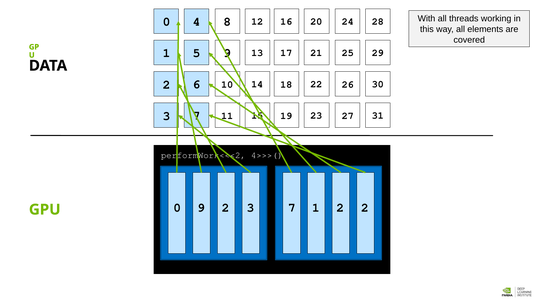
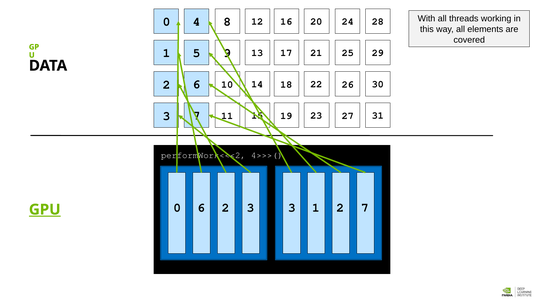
0 9: 9 -> 6 (201, 208)
3 7: 7 -> 3 (292, 208)
2 2: 2 -> 7 (365, 208)
GPU underline: none -> present (45, 210)
